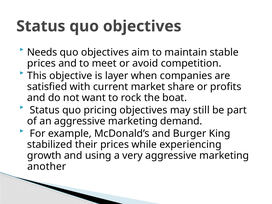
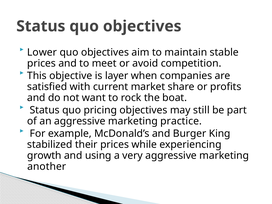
Needs: Needs -> Lower (42, 52)
demand: demand -> practice (181, 121)
